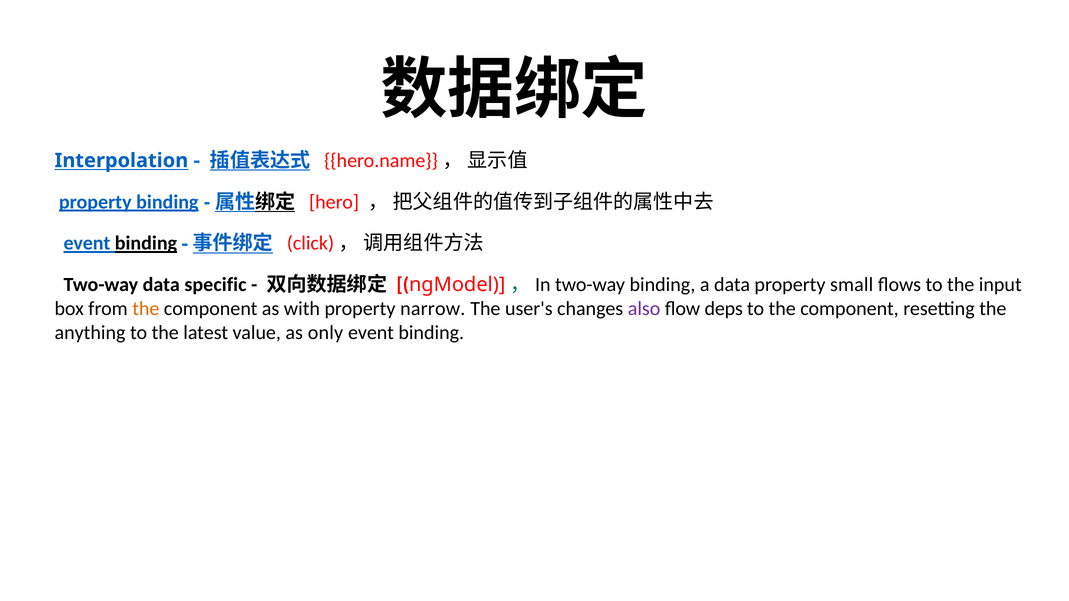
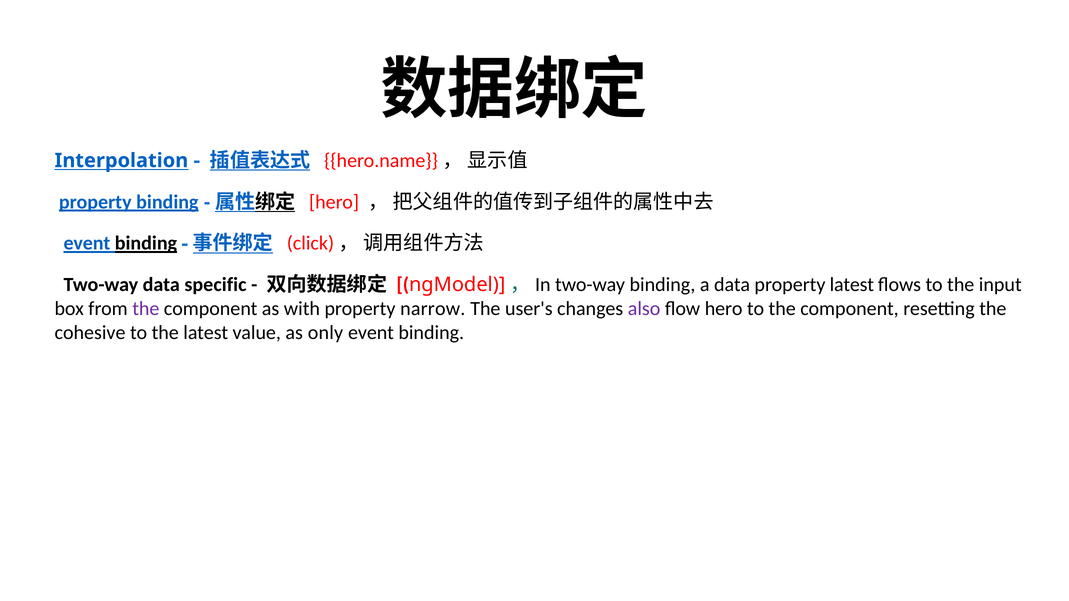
property small: small -> latest (852, 285)
the colour: orange -> purple (146, 309)
flow deps: deps -> hero (724, 309)
anything: anything -> cohesive (90, 333)
